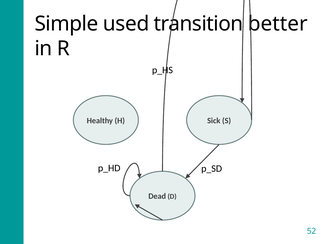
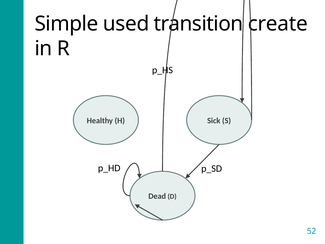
better: better -> create (278, 24)
